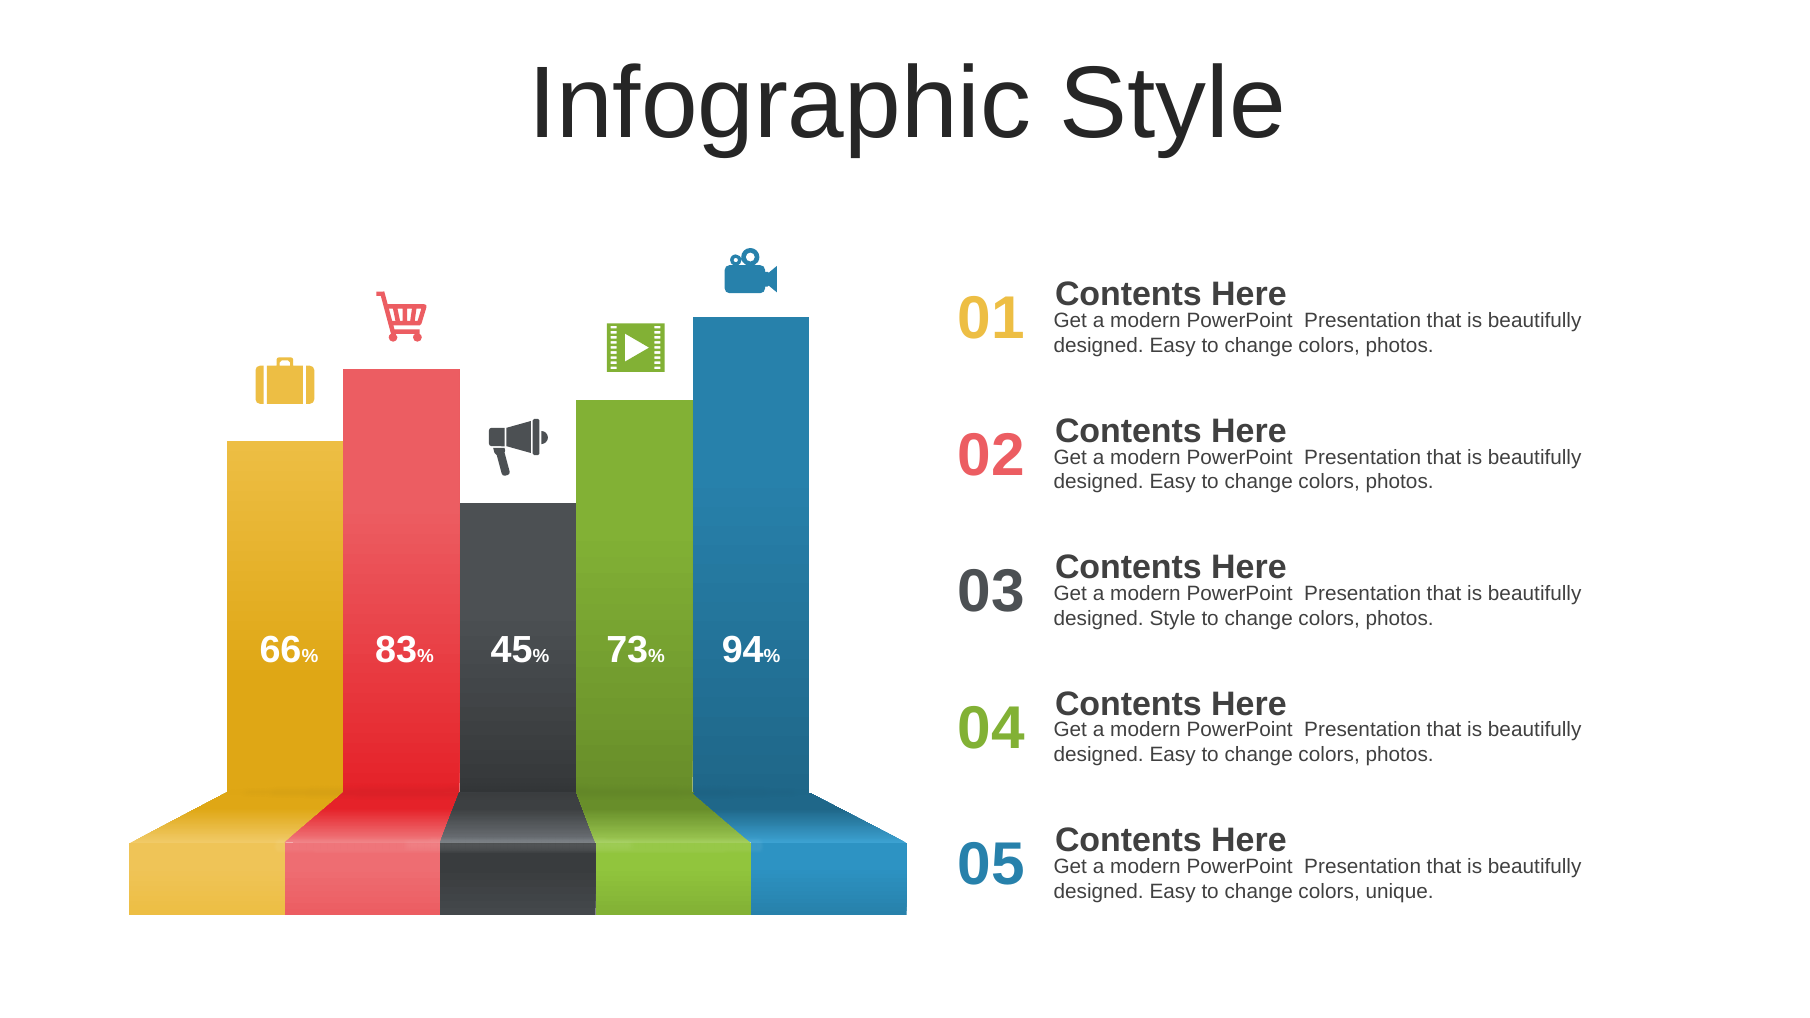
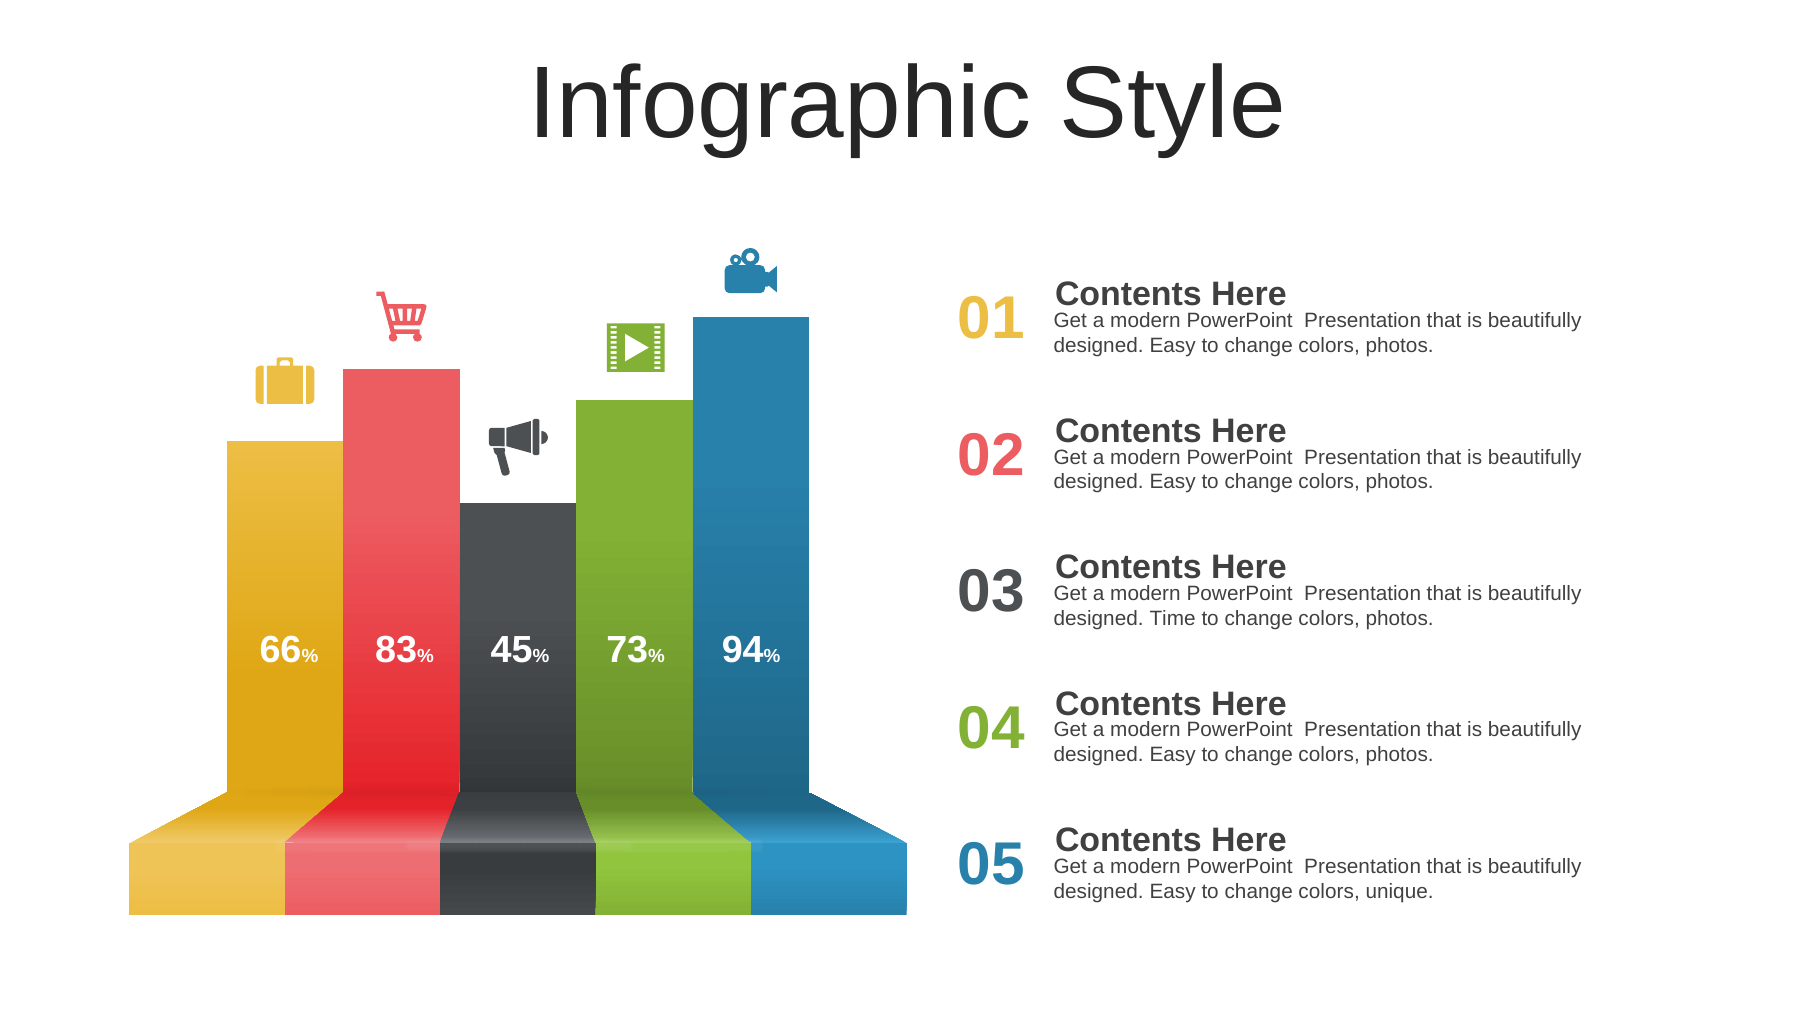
designed Style: Style -> Time (1173, 619)
